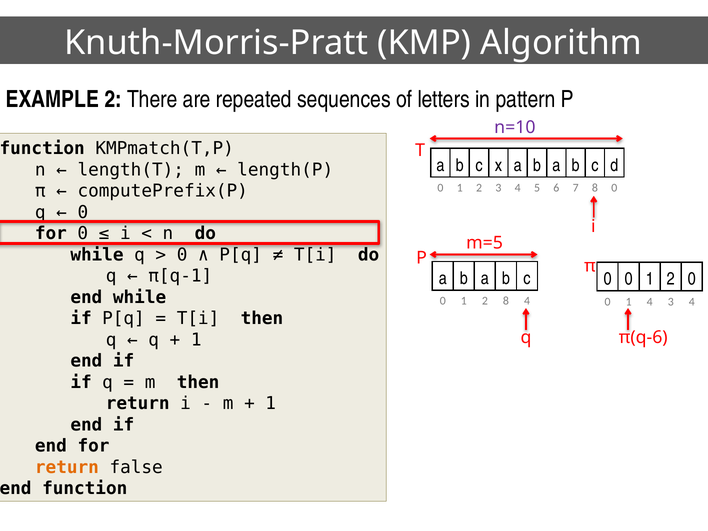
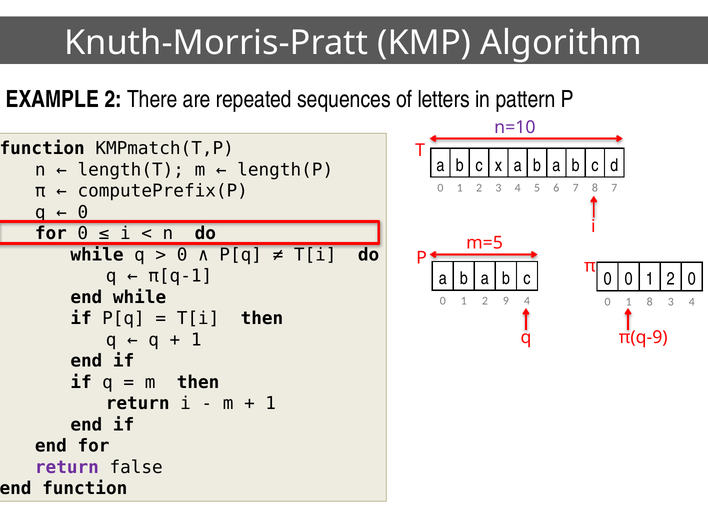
8 0: 0 -> 7 (614, 188)
2 8: 8 -> 9 (506, 301)
4: 4 -> 8 (650, 302)
π(q-6: π(q-6 -> π(q-9 (643, 338)
return colour: orange -> purple (67, 467)
